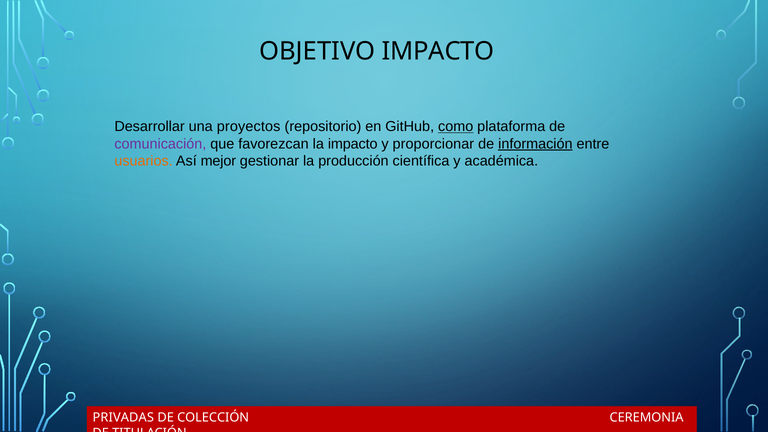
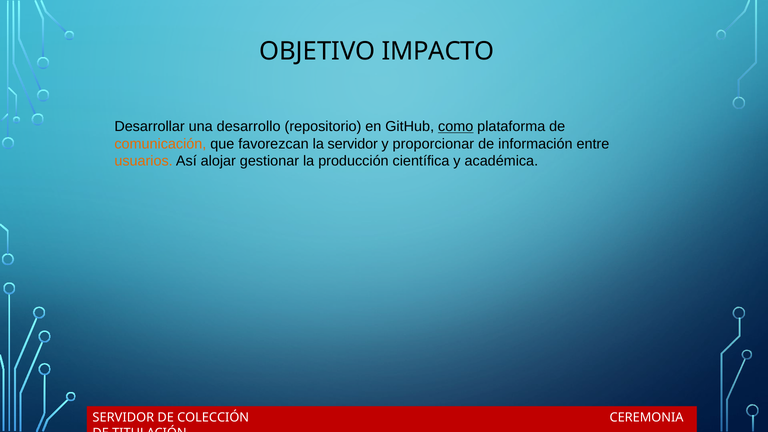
proyectos: proyectos -> desarrollo (249, 127)
comunicación colour: purple -> orange (160, 144)
la impacto: impacto -> servidor (353, 144)
información underline: present -> none (535, 144)
mejor: mejor -> alojar (218, 161)
PRIVADAS: PRIVADAS -> SERVIDOR (123, 418)
